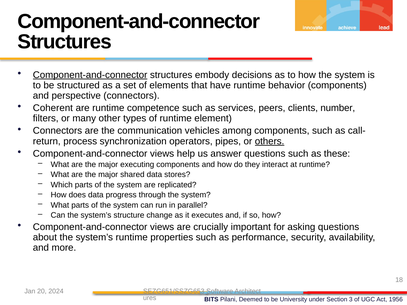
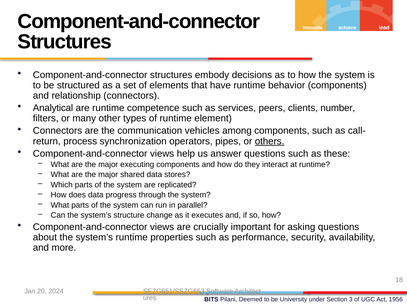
Component-and-connector underline: present -> none (90, 75)
perspective: perspective -> relationship (76, 96)
Coherent: Coherent -> Analytical (53, 108)
